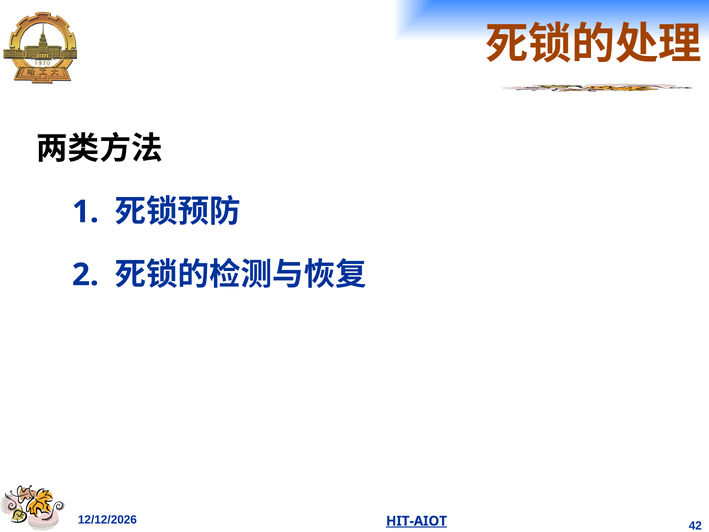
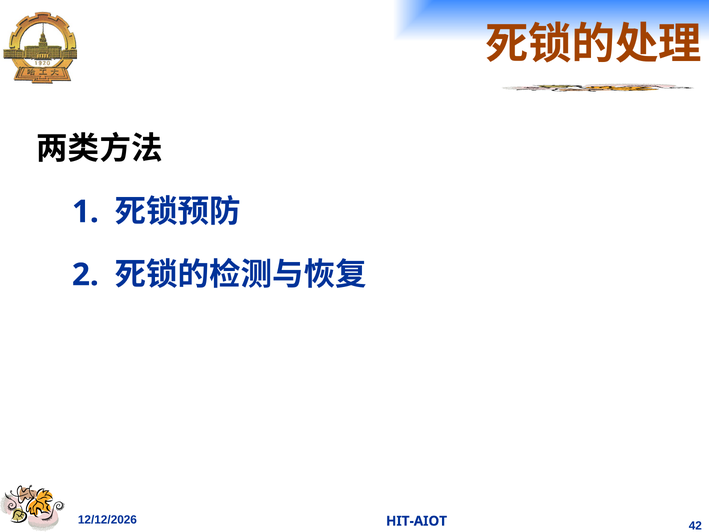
HIT-AIOT underline: present -> none (417, 521)
